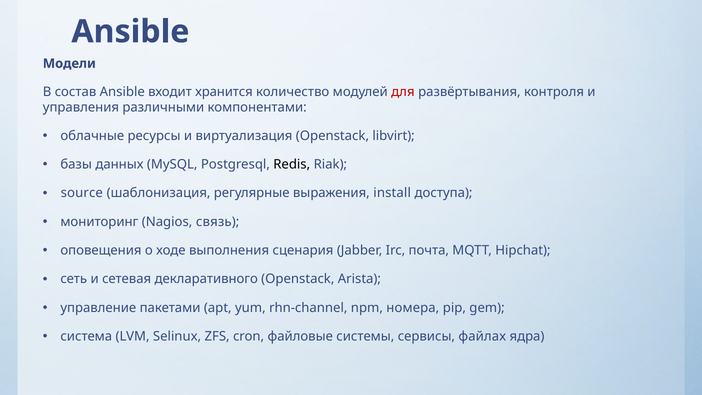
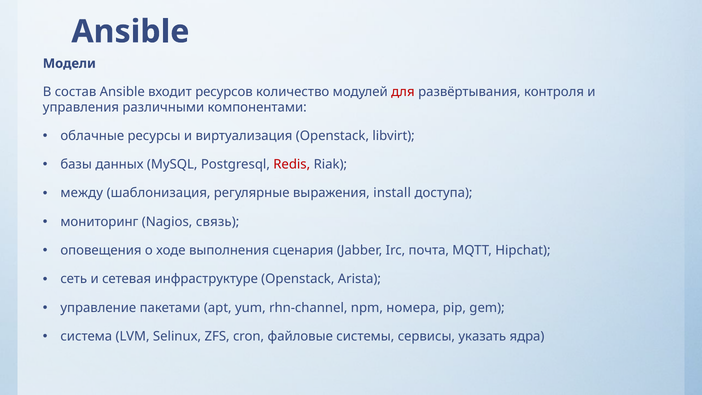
хранится: хранится -> ресурсов (224, 92)
Redis colour: black -> red (292, 164)
source: source -> между (82, 193)
декларативного: декларативного -> инфраструктуре (206, 279)
файлах: файлах -> указать (482, 336)
